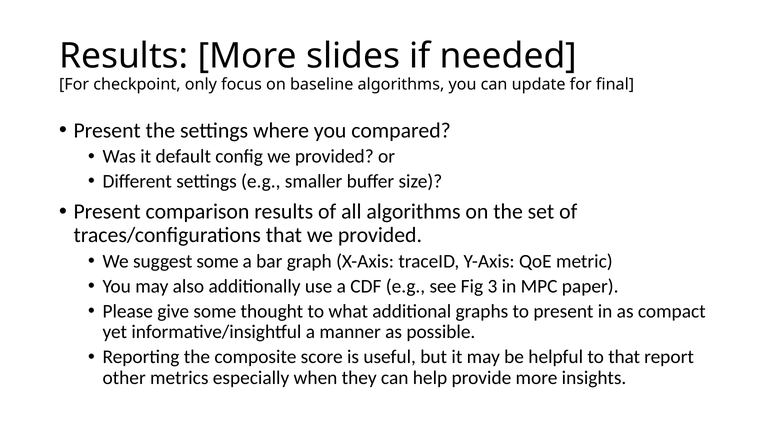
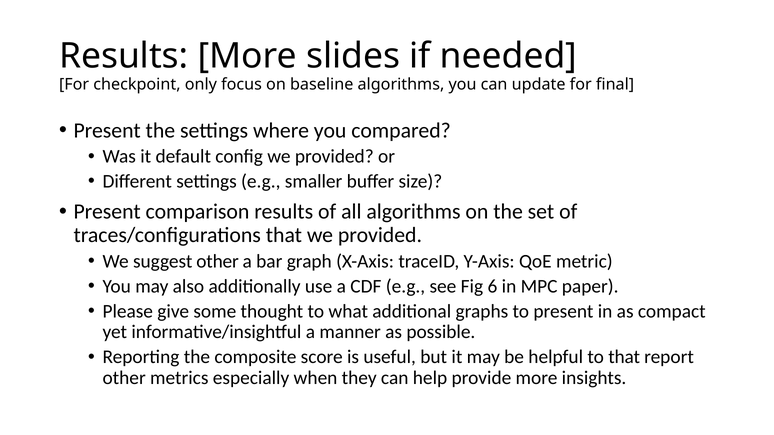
suggest some: some -> other (218, 262)
3: 3 -> 6 (492, 287)
